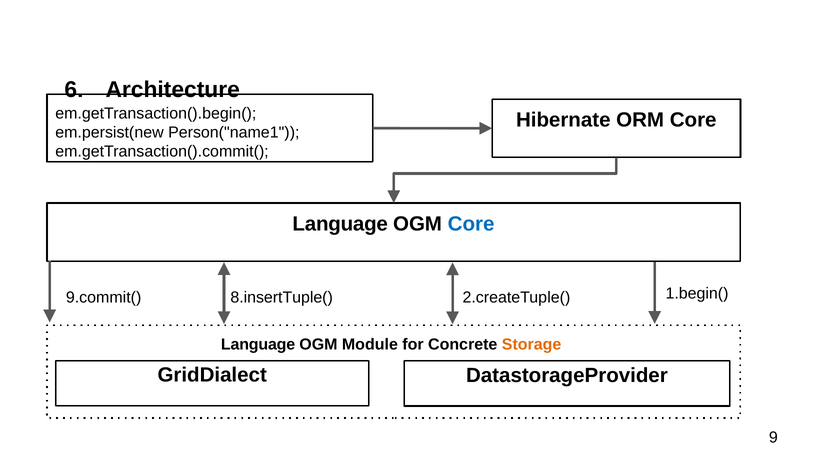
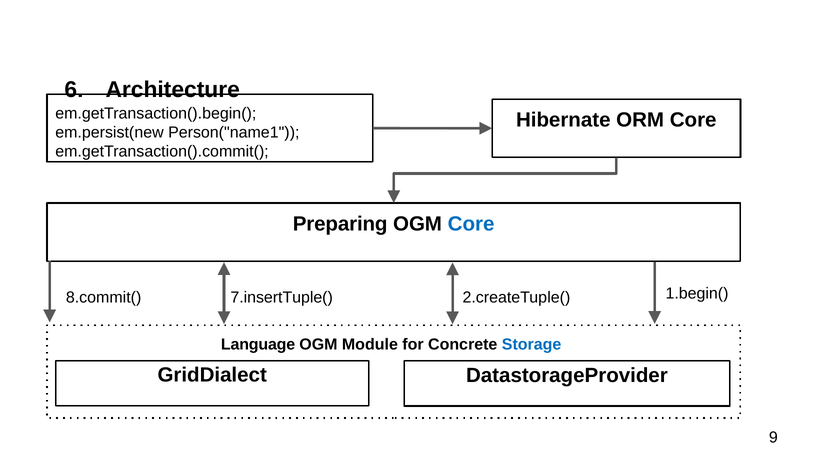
Language: Language -> Preparing (340, 224)
9.commit(: 9.commit( -> 8.commit( (104, 297)
8.insertTuple(: 8.insertTuple( -> 7.insertTuple( (282, 297)
Storage colour: orange -> blue (532, 344)
